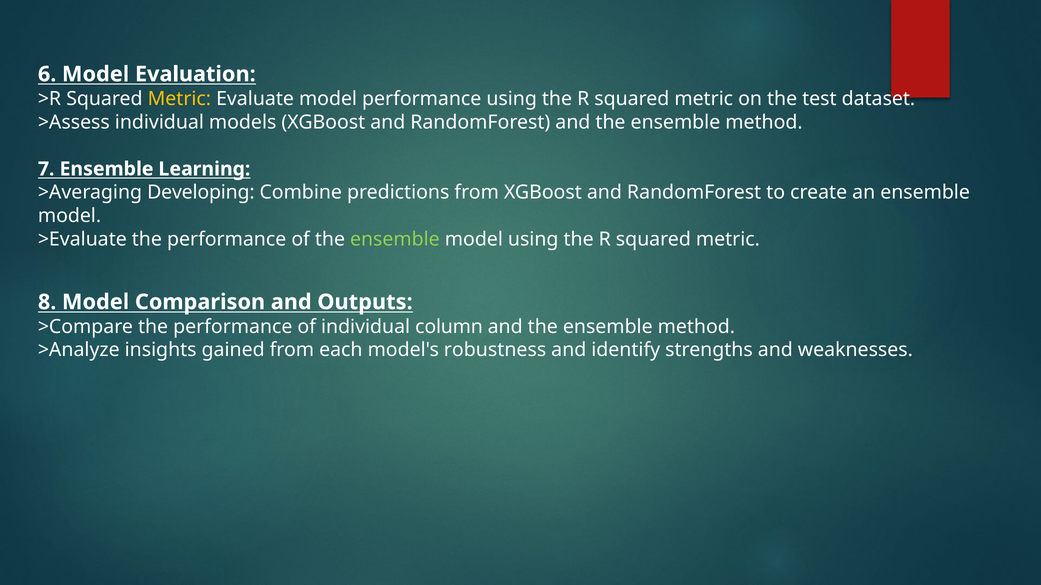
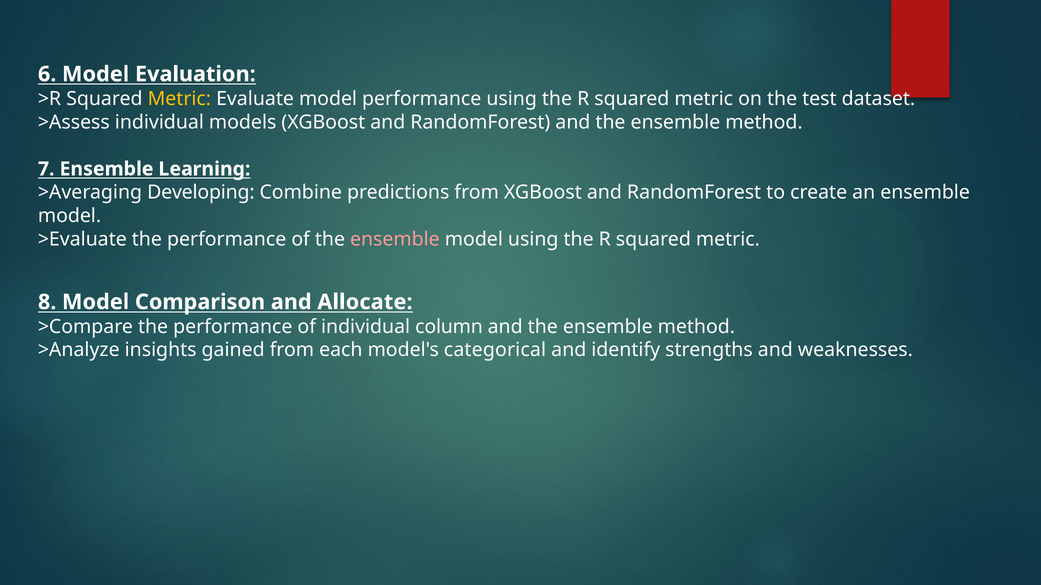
ensemble colour: light green -> pink (395, 239)
Outputs: Outputs -> Allocate (365, 302)
robustness: robustness -> categorical (495, 350)
